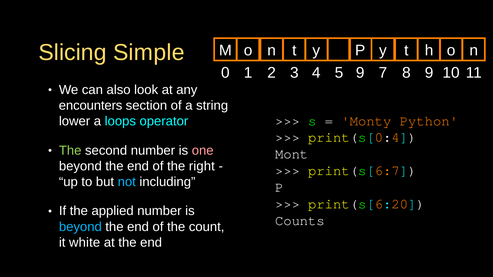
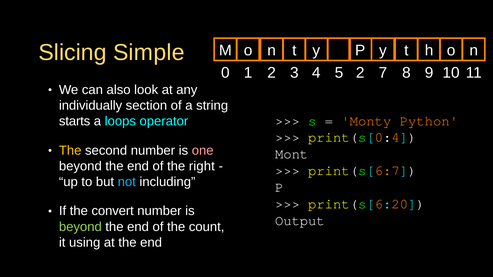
5 9: 9 -> 2 (360, 73)
encounters: encounters -> individually (91, 106)
lower: lower -> starts (75, 121)
The colour: light green -> yellow (70, 151)
applied: applied -> convert (113, 211)
Counts: Counts -> Output (300, 221)
beyond colour: light blue -> light green (80, 227)
white: white -> using (85, 243)
